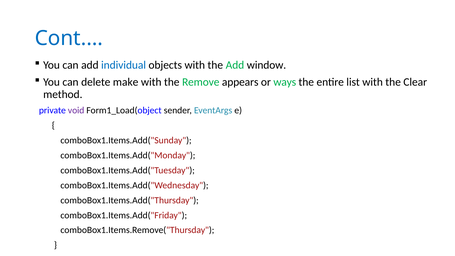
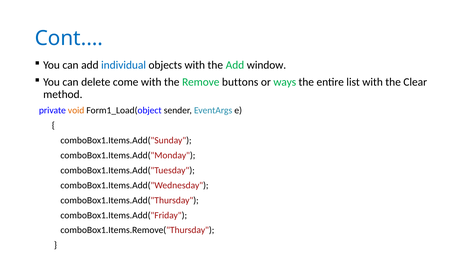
make: make -> come (126, 82)
appears: appears -> buttons (240, 82)
void colour: purple -> orange (76, 110)
